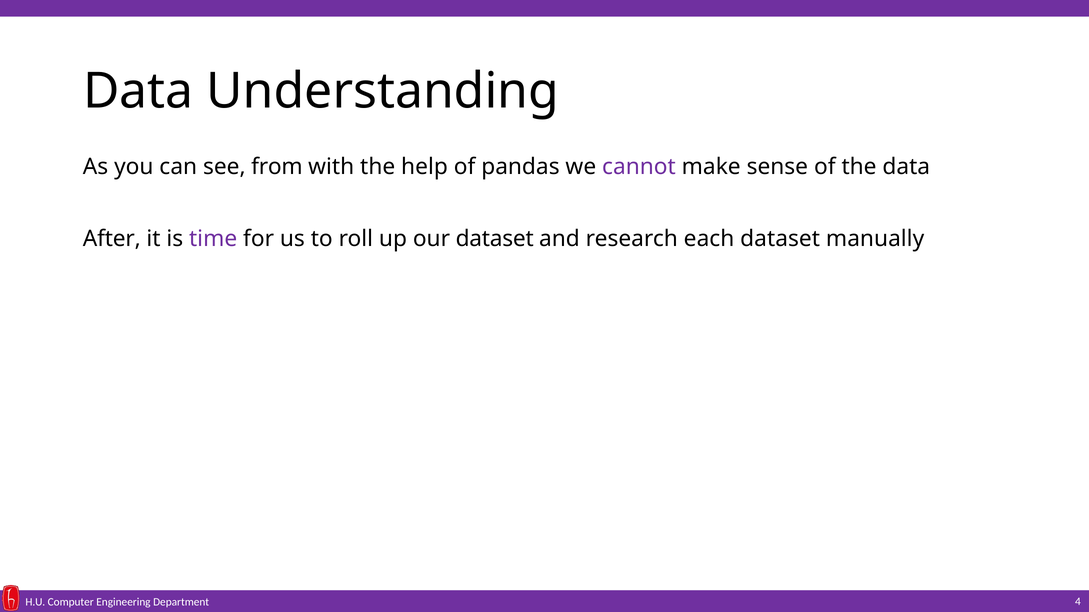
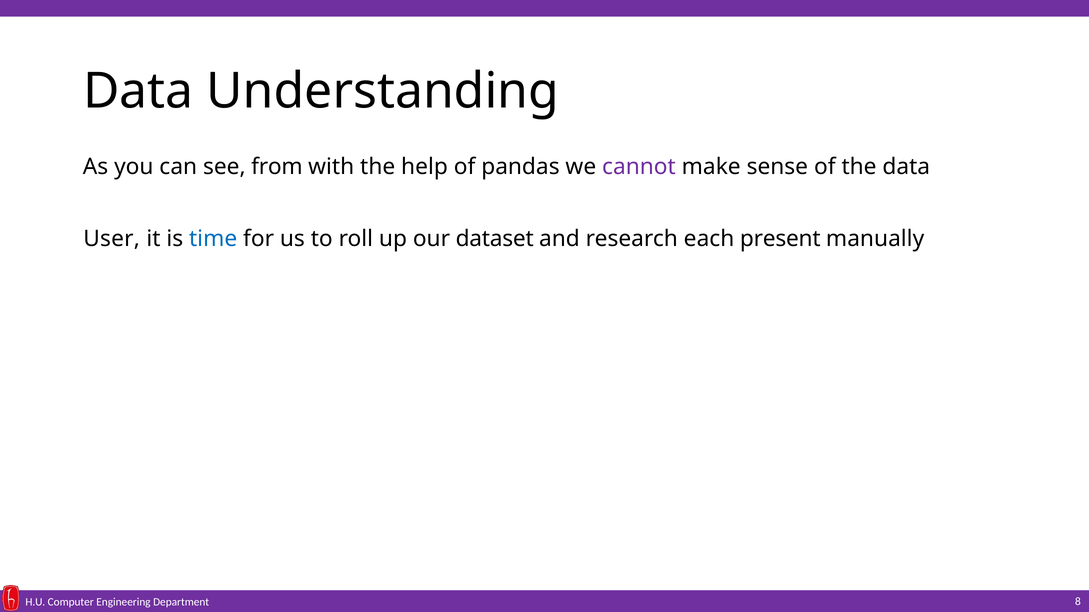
After: After -> User (112, 239)
time colour: purple -> blue (213, 239)
each dataset: dataset -> present (780, 239)
4: 4 -> 8 (1078, 602)
